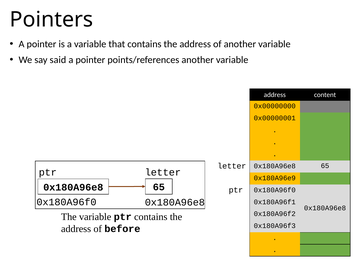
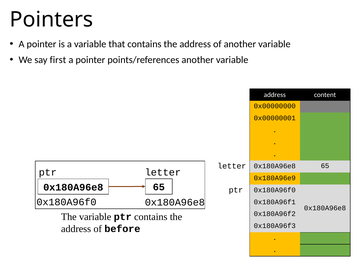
said: said -> first (58, 60)
